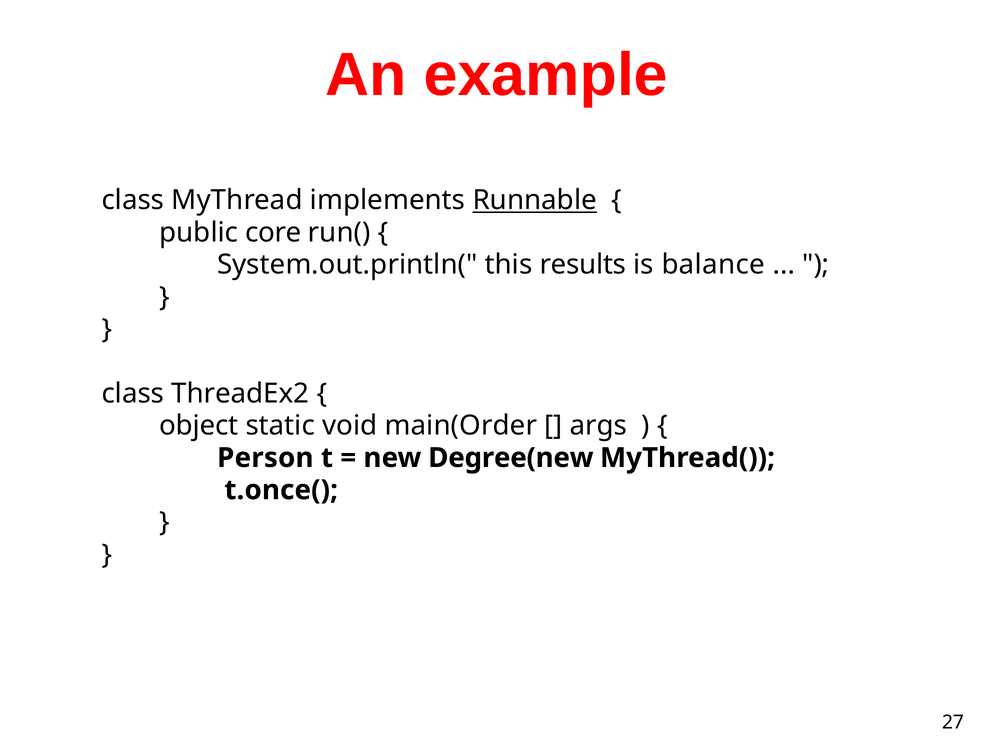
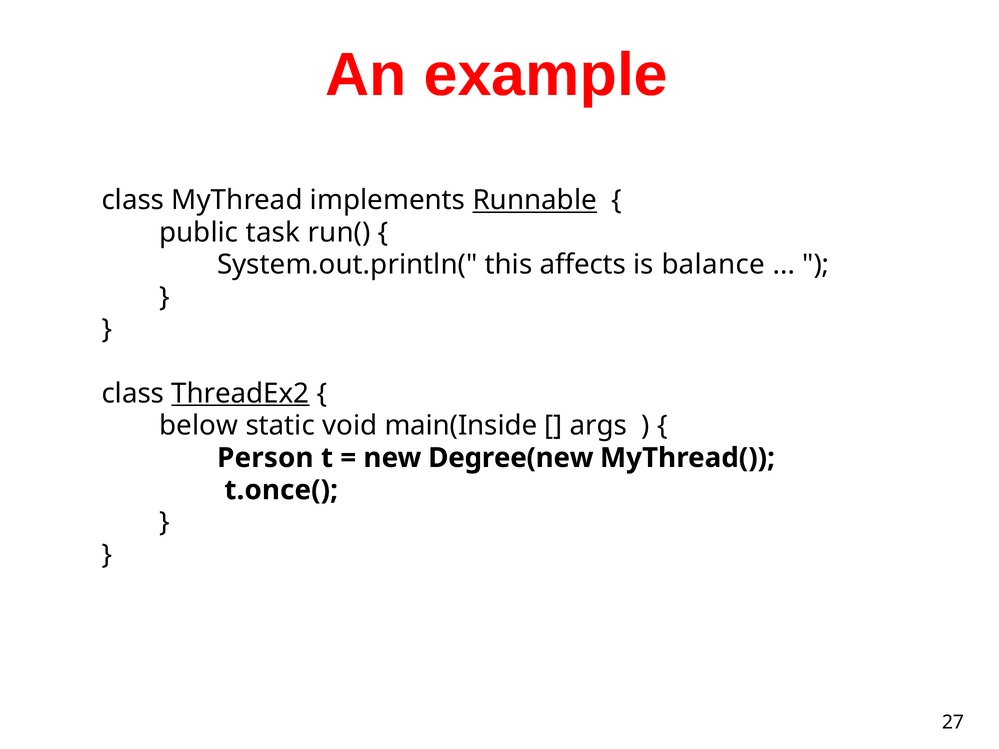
core: core -> task (273, 233)
results: results -> affects (583, 265)
ThreadEx2 underline: none -> present (240, 394)
object: object -> below (199, 426)
main(Order: main(Order -> main(Inside (461, 426)
